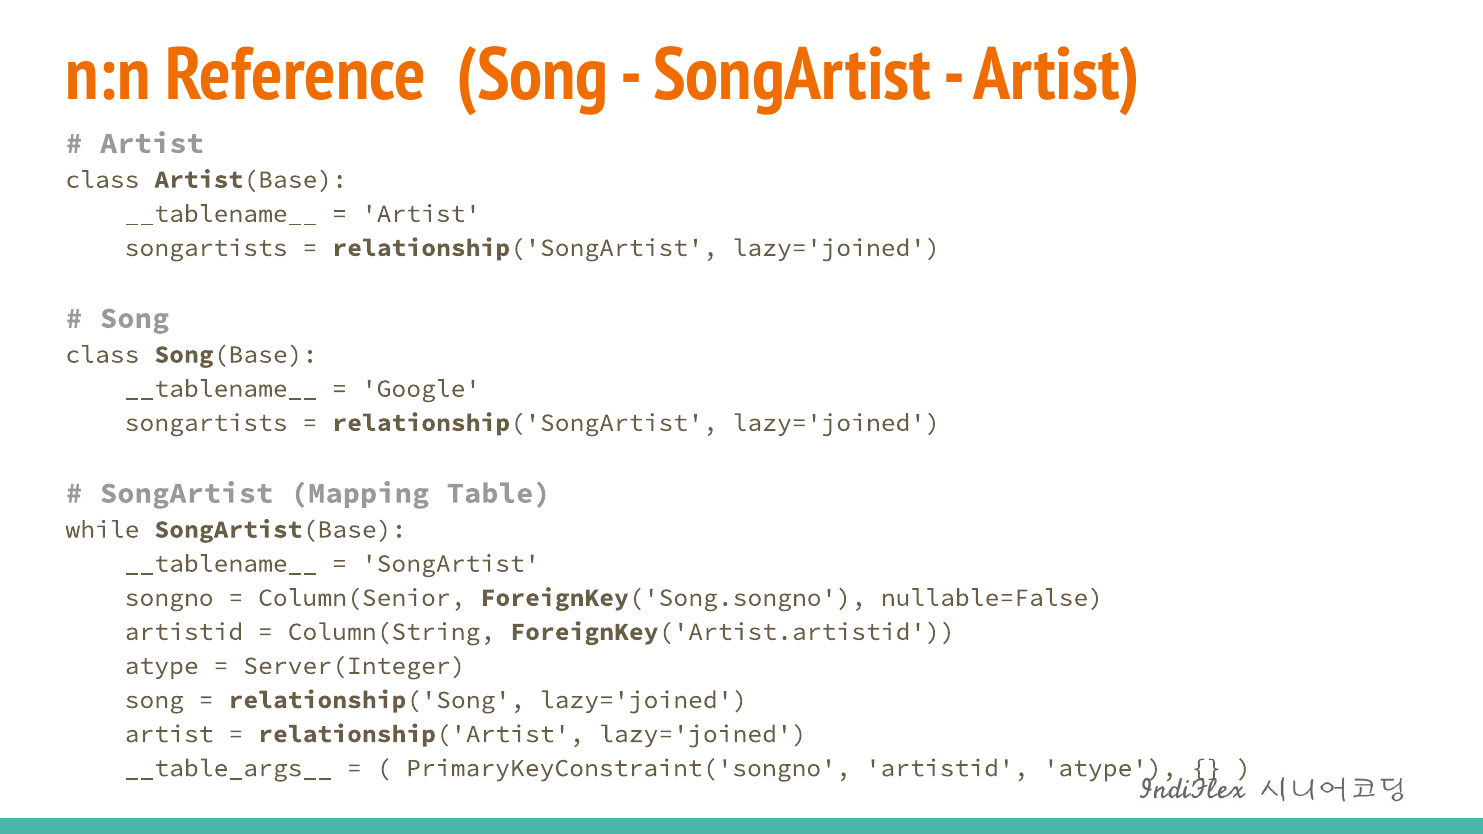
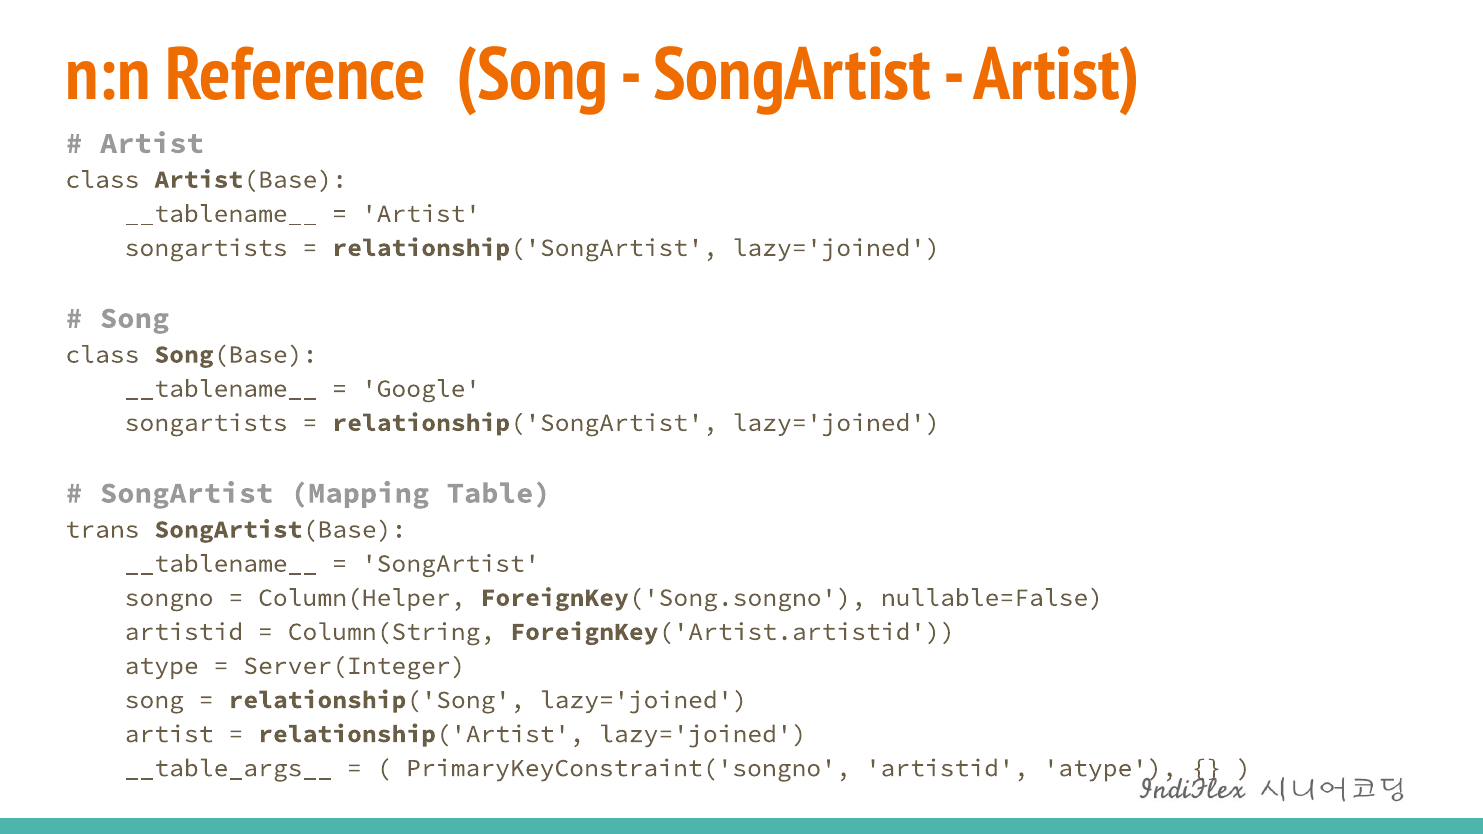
while: while -> trans (102, 530)
Column(Senior: Column(Senior -> Column(Helper (362, 598)
